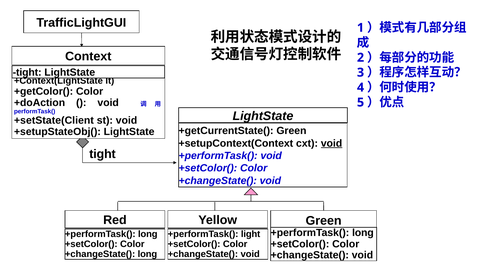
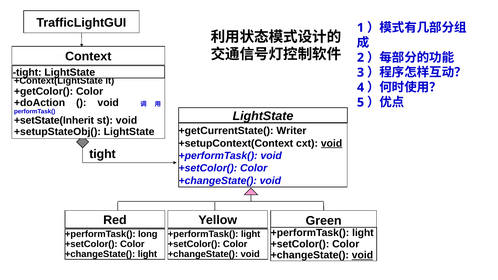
+setState(Client: +setState(Client -> +setState(Inherit (54, 121)
+getCurrentState( Green: Green -> Writer (291, 131)
long: long -> light (363, 233)
+changeState( long: long -> light (147, 254)
void underline: none -> present (362, 255)
